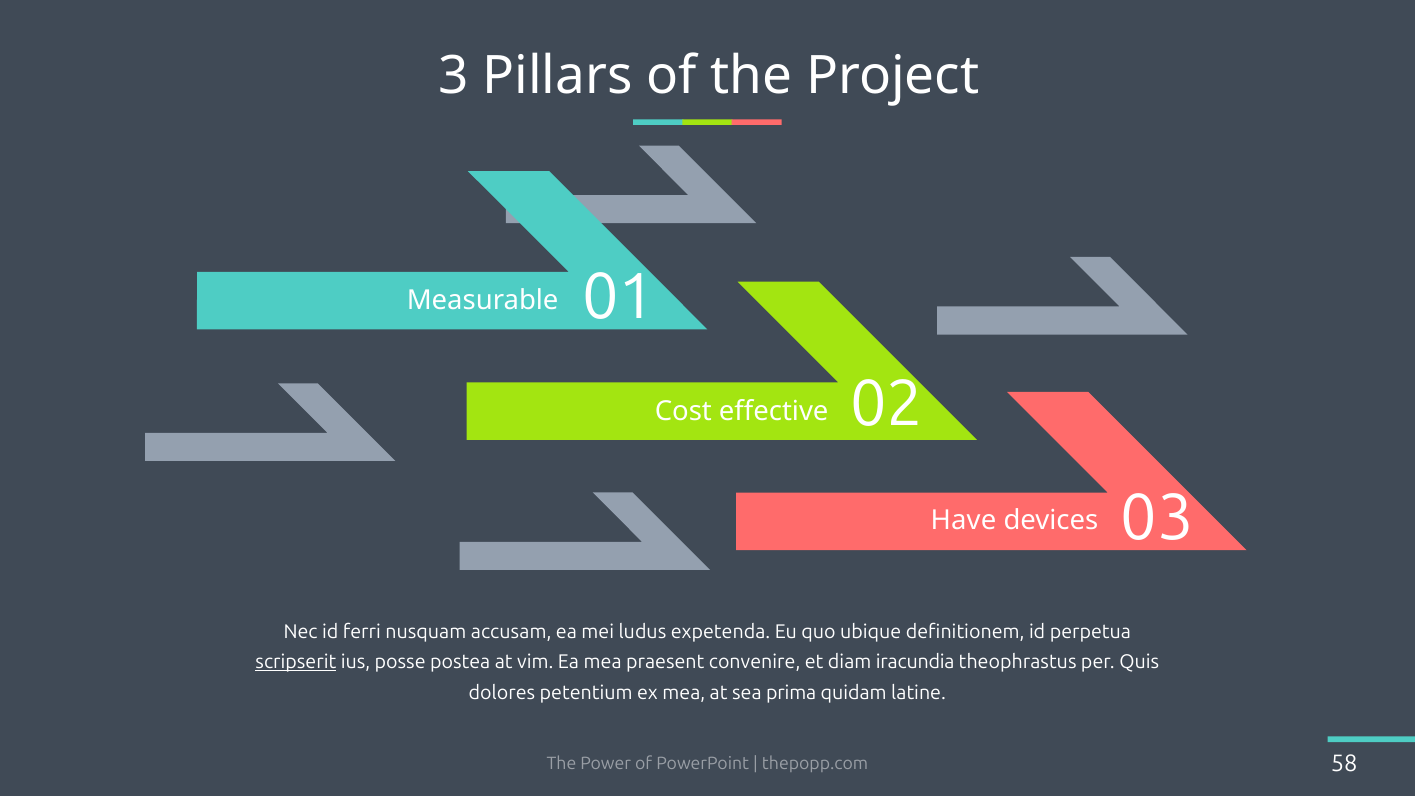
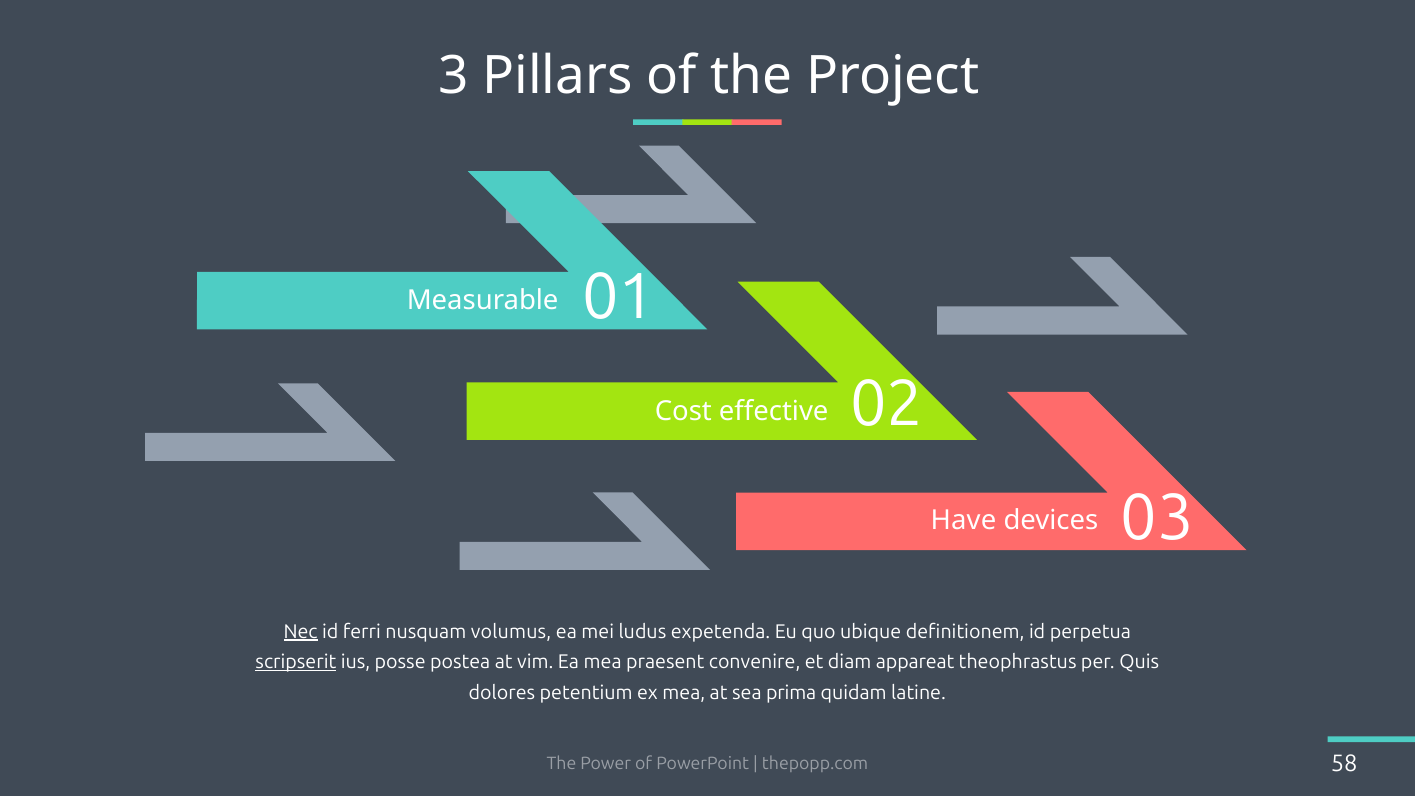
Nec underline: none -> present (301, 631)
accusam: accusam -> volumus (511, 631)
iracundia: iracundia -> appareat (915, 662)
